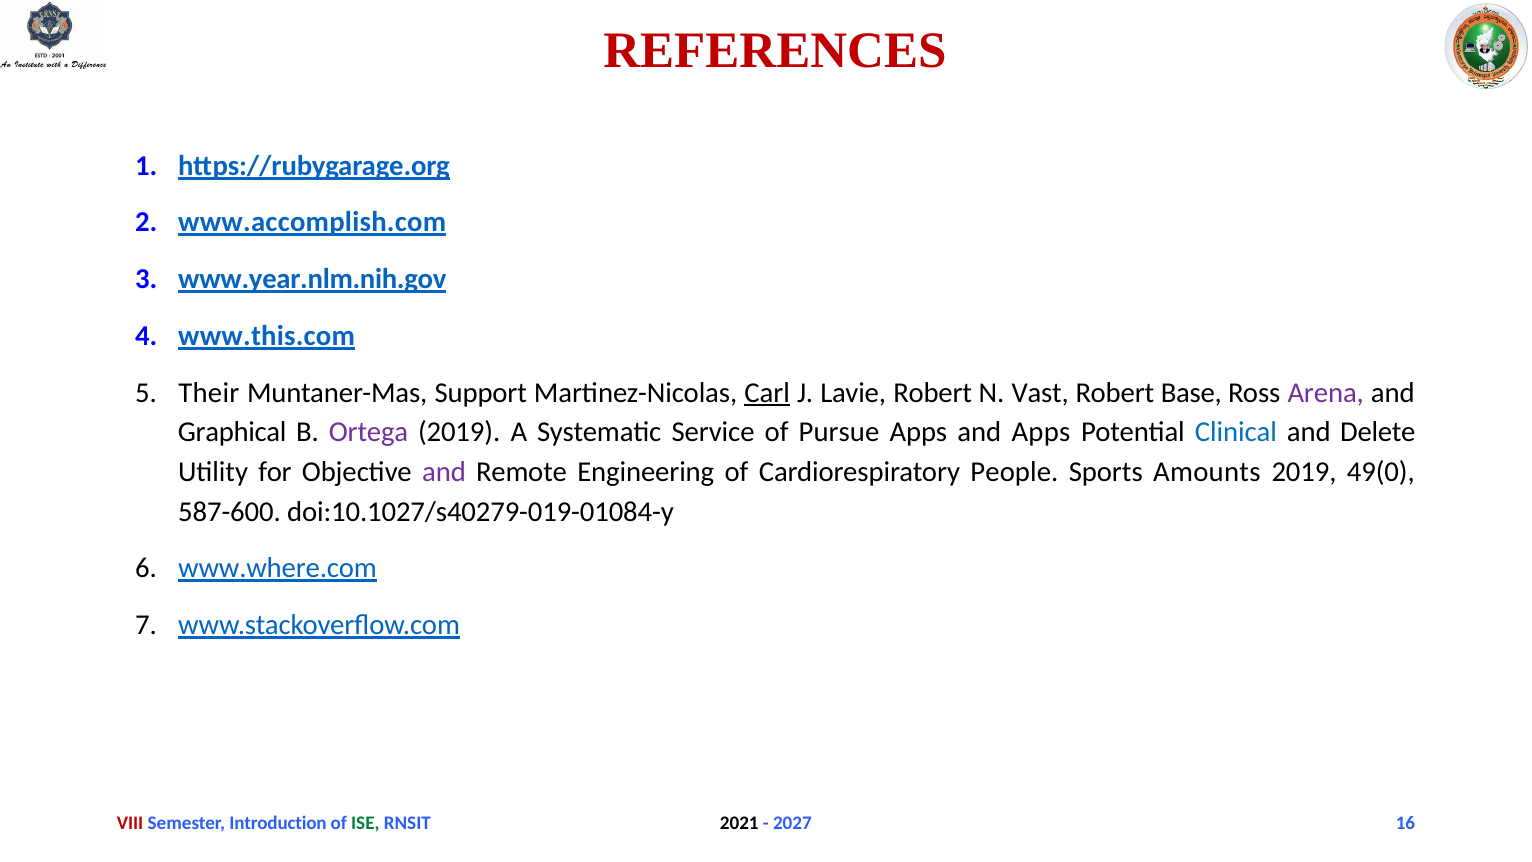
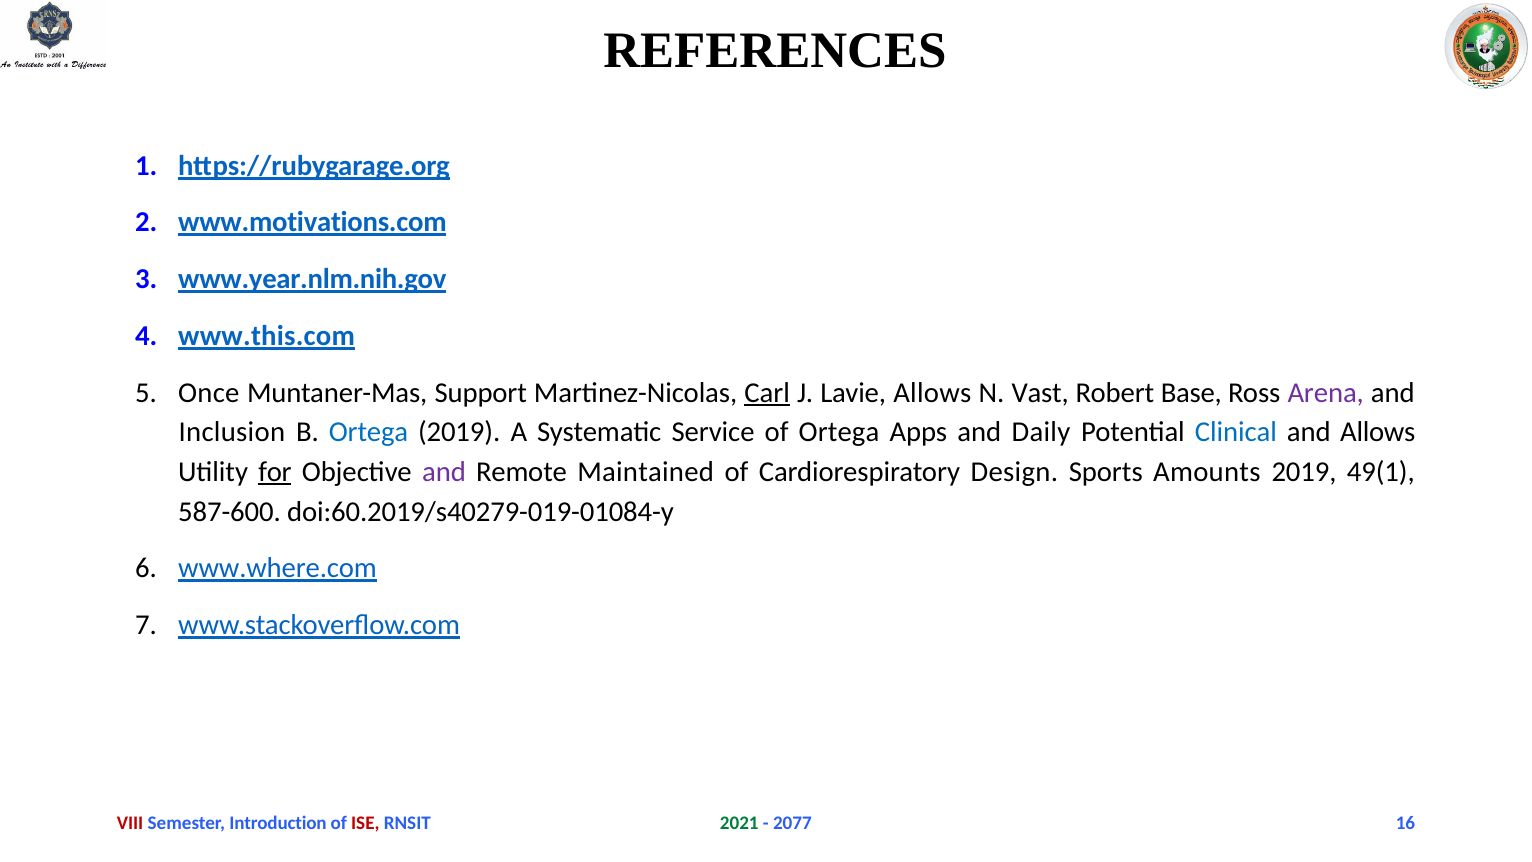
REFERENCES colour: red -> black (775, 50)
www.accomplish.com: www.accomplish.com -> www.motivations.com (312, 222)
Their: Their -> Once (209, 393)
Lavie Robert: Robert -> Allows (932, 393)
Graphical: Graphical -> Inclusion (232, 432)
Ortega colour: purple -> blue (368, 432)
of Pursue: Pursue -> Ortega (839, 432)
and Apps: Apps -> Daily (1041, 432)
and Delete: Delete -> Allows (1378, 432)
for underline: none -> present (275, 472)
Engineering: Engineering -> Maintained (646, 472)
People: People -> Design (1014, 472)
49(0: 49(0 -> 49(1 (1381, 472)
doi:10.1027/s40279-019-01084-y: doi:10.1027/s40279-019-01084-y -> doi:60.2019/s40279-019-01084-y (480, 511)
2021 colour: black -> green (739, 823)
2027: 2027 -> 2077 (792, 823)
ISE colour: green -> red (365, 823)
